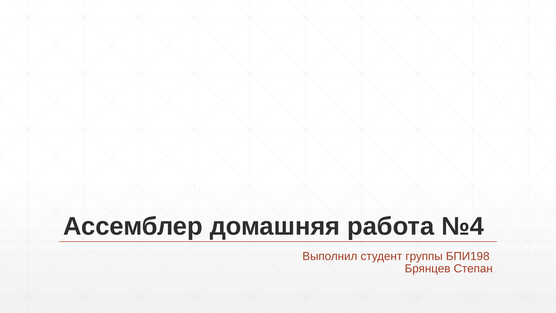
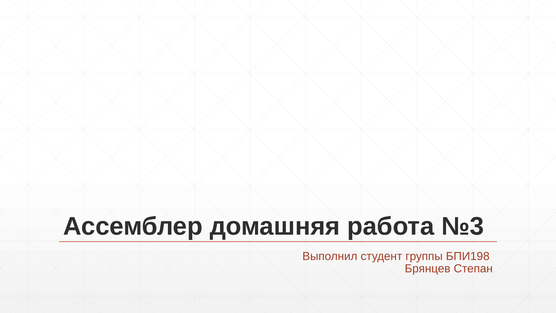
№4: №4 -> №3 (463, 226)
